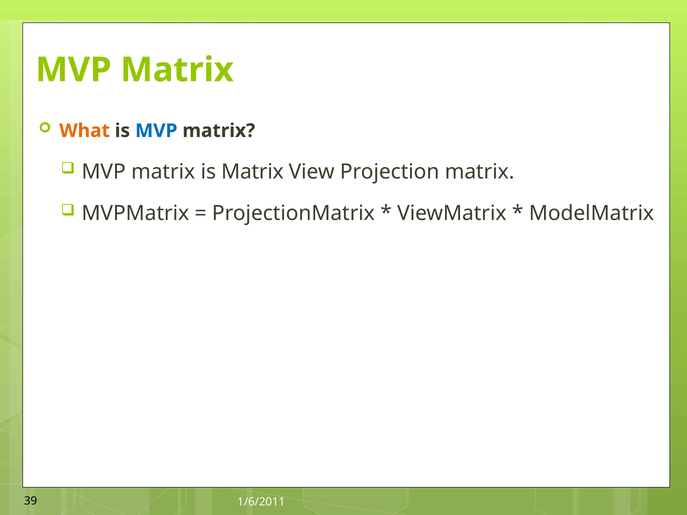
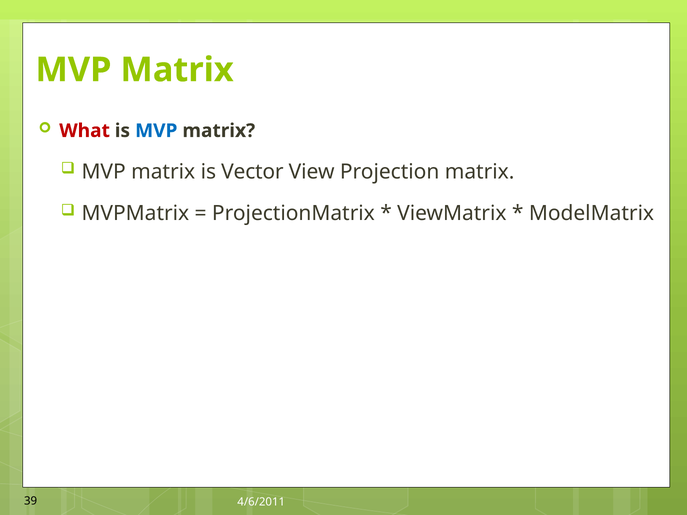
What colour: orange -> red (85, 131)
is Matrix: Matrix -> Vector (252, 172)
1/6/2011: 1/6/2011 -> 4/6/2011 (261, 502)
